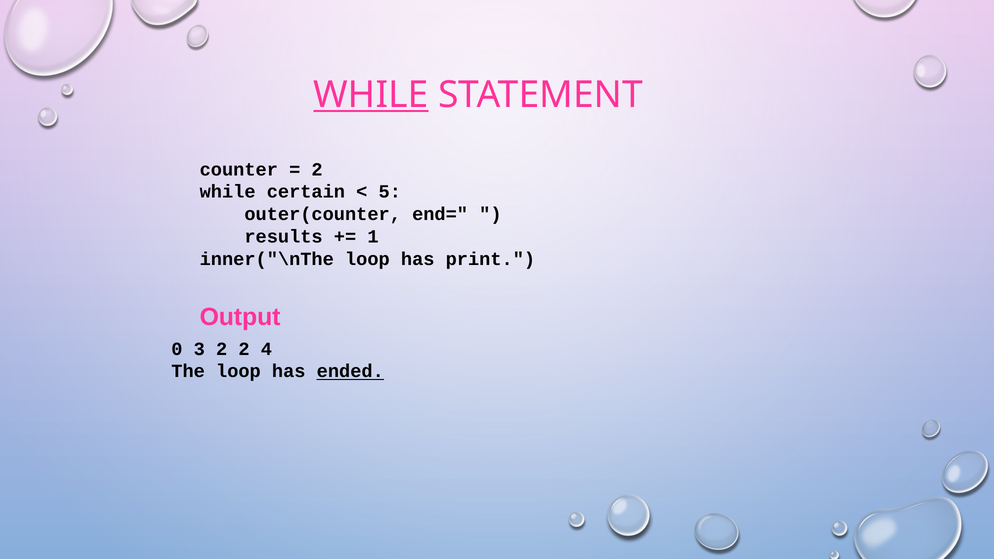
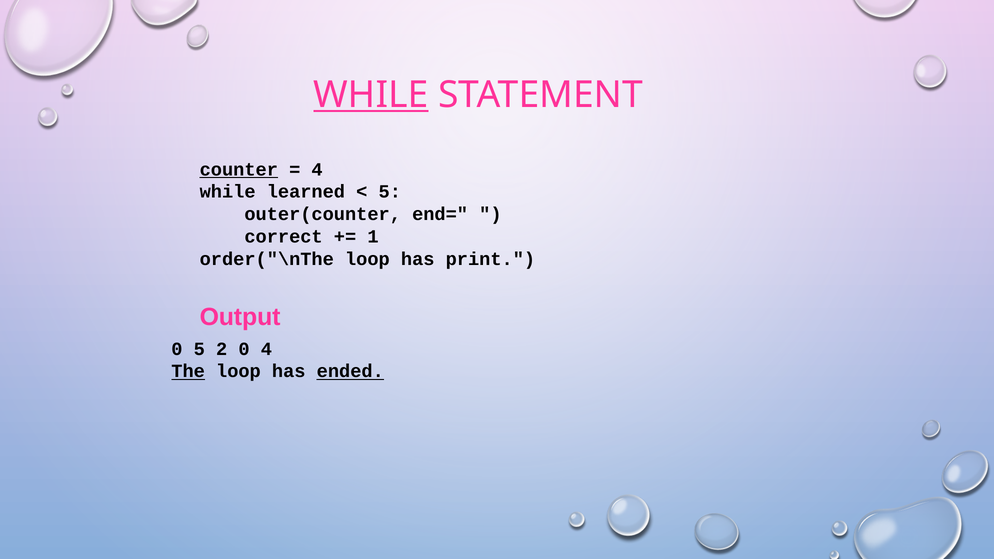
counter underline: none -> present (239, 169)
2: 2 -> 4 (317, 169)
certain: certain -> learned (306, 192)
results: results -> correct (284, 237)
inner("\nThe: inner("\nThe -> order("\nThe (267, 259)
0 3: 3 -> 5 (199, 349)
2 2: 2 -> 0 (244, 349)
The underline: none -> present (188, 371)
